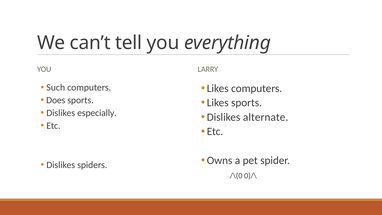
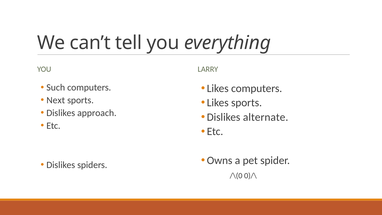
Does: Does -> Next (56, 100)
especially: especially -> approach (97, 113)
